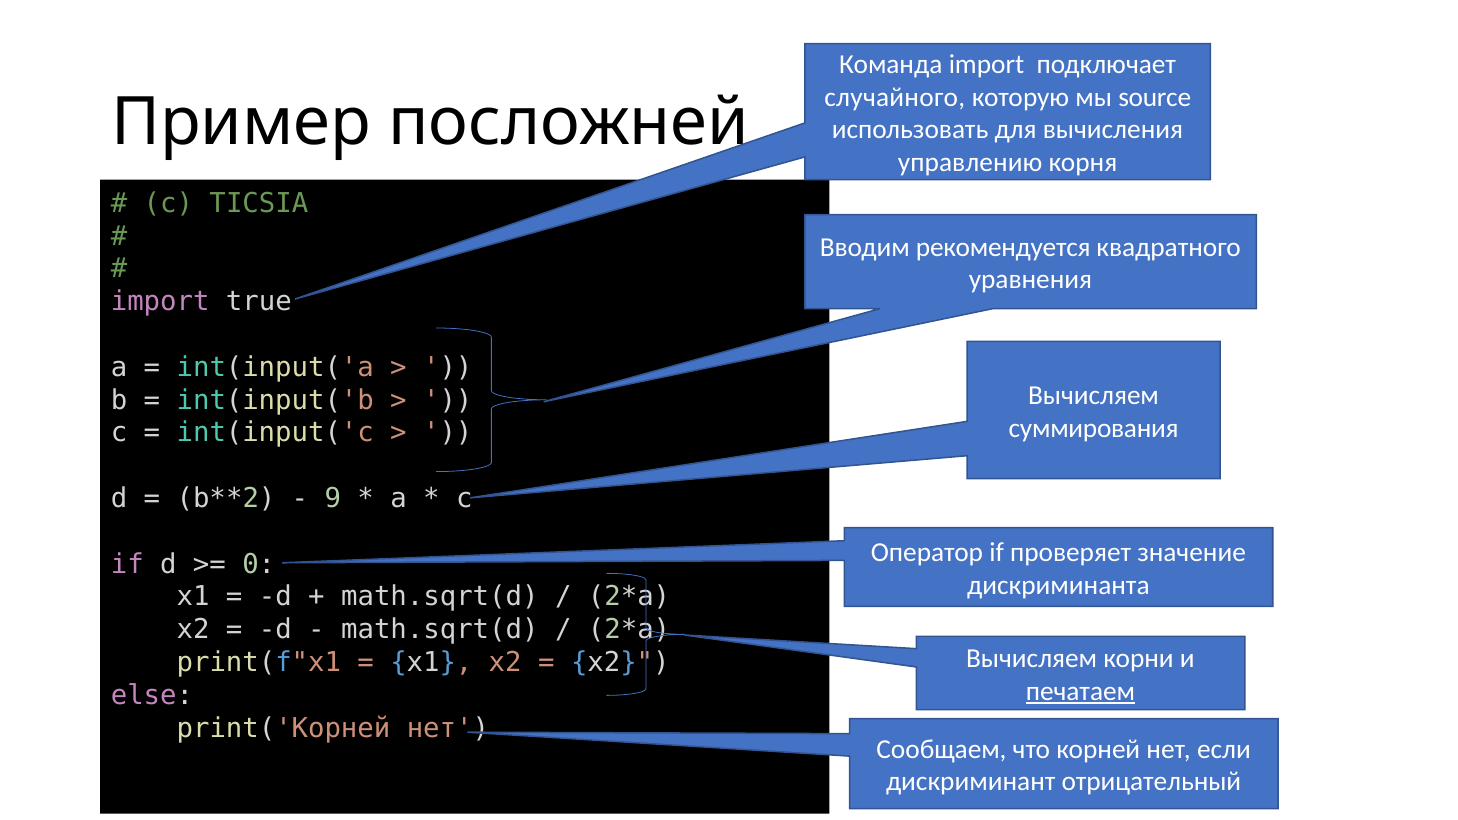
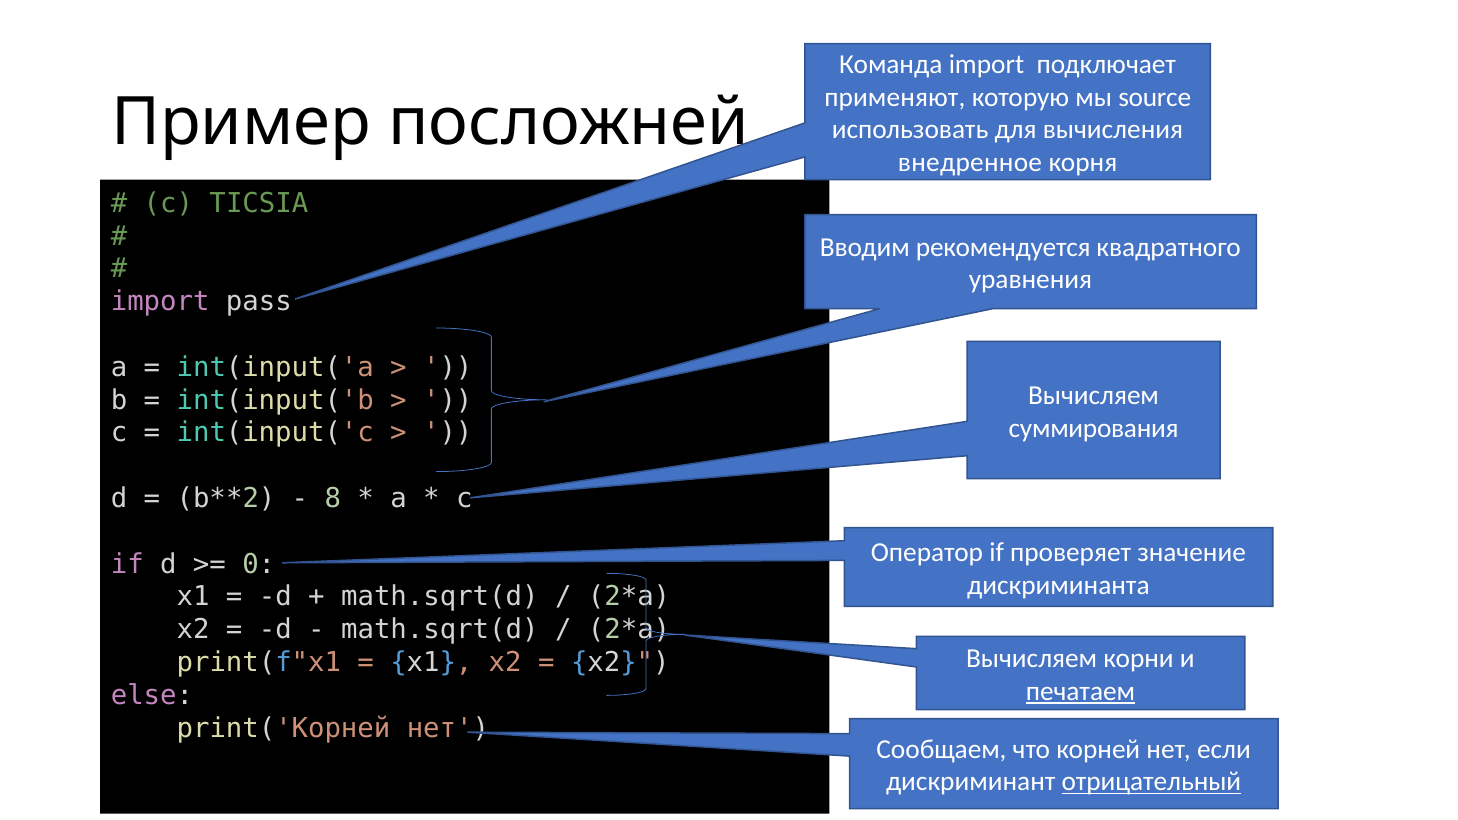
случайного: случайного -> применяют (895, 97)
управлению: управлению -> внедренное (970, 163)
true: true -> pass (259, 302)
9: 9 -> 8 (333, 499)
отрицательный underline: none -> present (1151, 782)
